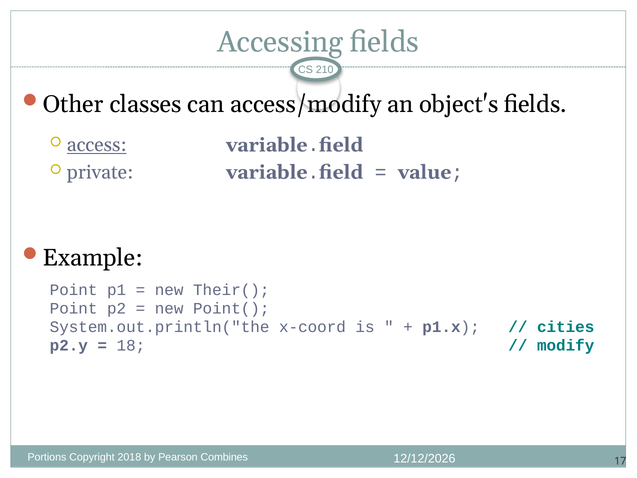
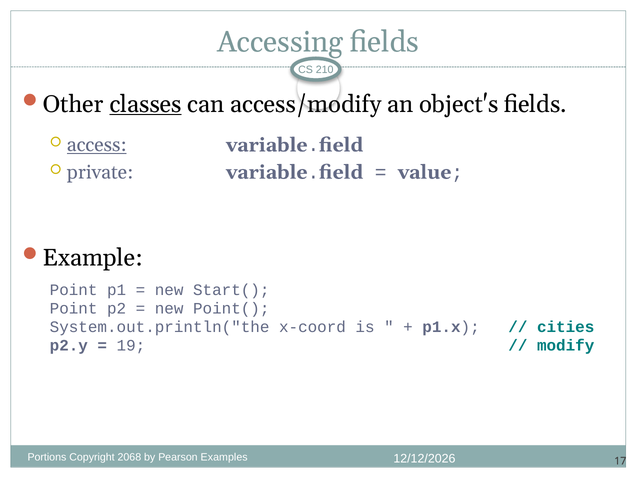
classes underline: none -> present (146, 104)
Their(: Their( -> Start( (231, 290)
18: 18 -> 19 (131, 345)
2018: 2018 -> 2068 (129, 457)
Combines: Combines -> Examples (224, 457)
